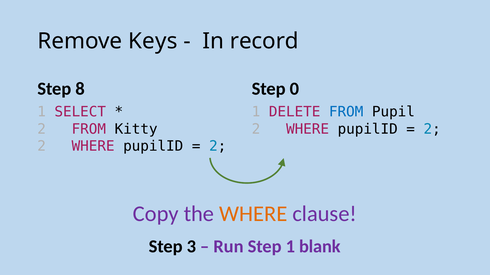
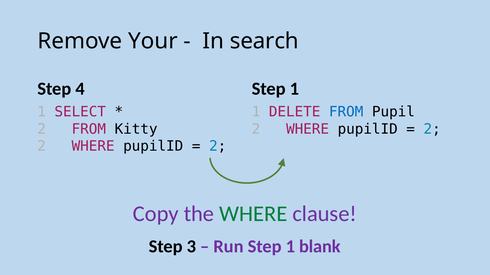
Keys: Keys -> Your (153, 41)
record: record -> search (264, 41)
8: 8 -> 4 (80, 89)
0: 0 -> 1 (294, 89)
WHERE colour: orange -> green (253, 214)
